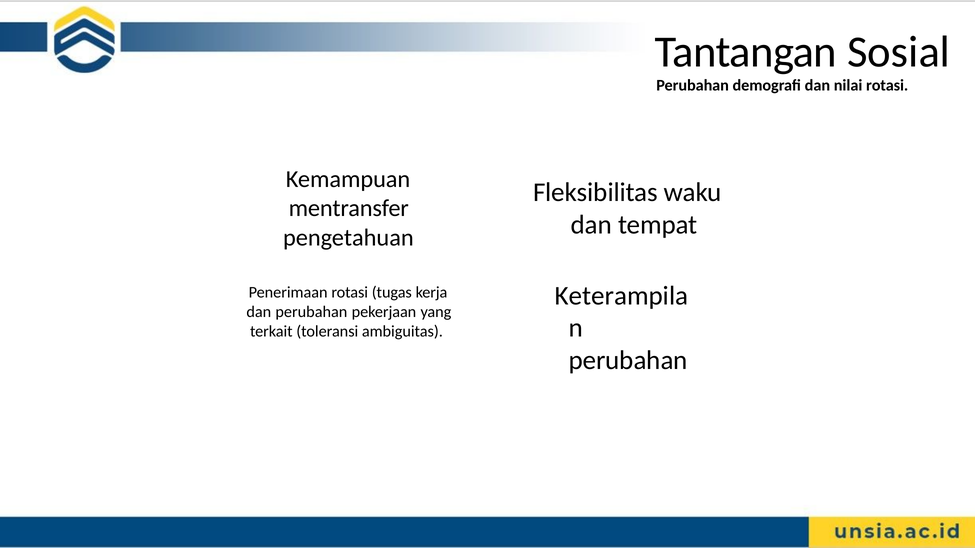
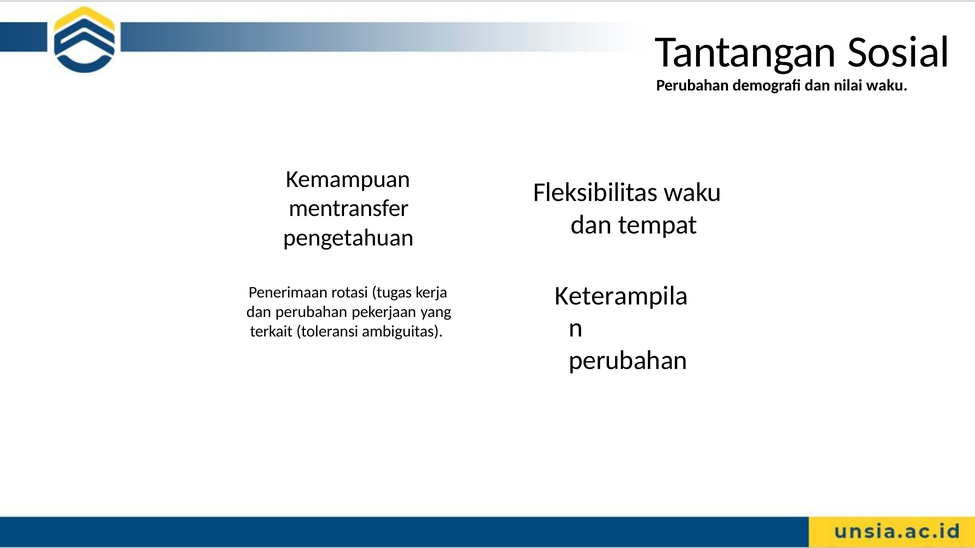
nilai rotasi: rotasi -> waku (887, 86)
